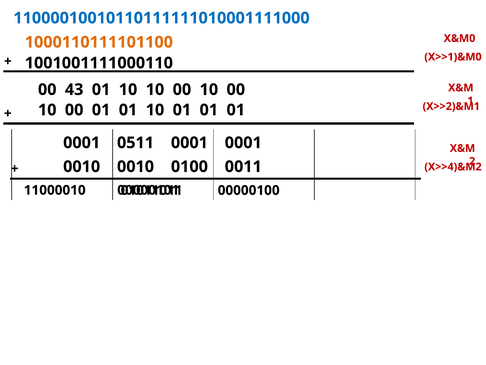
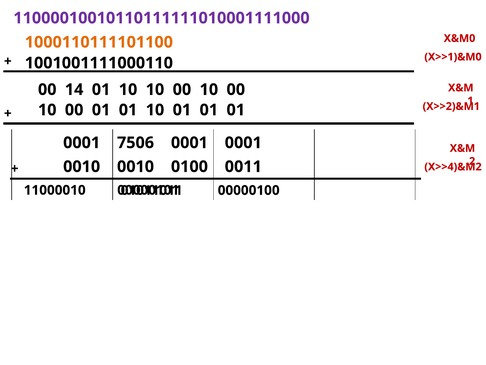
11000010010110111111010001111000 colour: blue -> purple (162, 18)
43: 43 -> 14 (74, 89)
0511: 0511 -> 7506 (136, 143)
